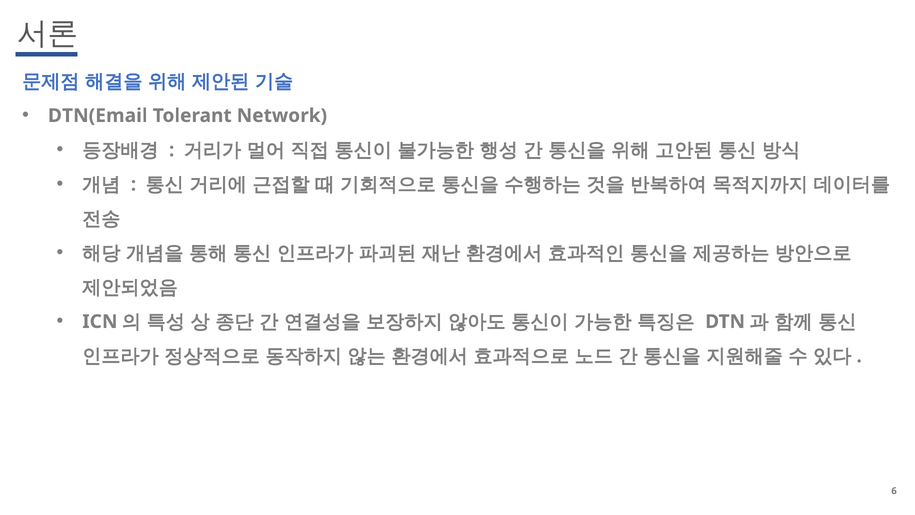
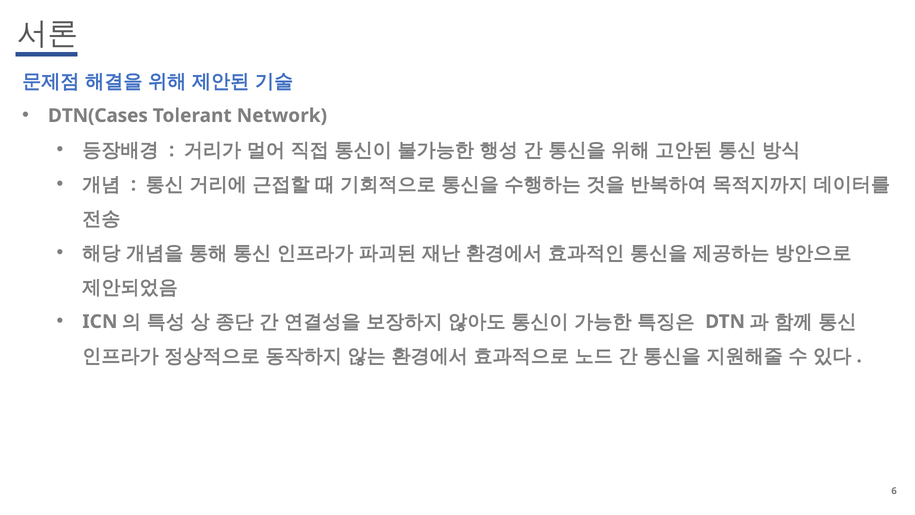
DTN(Email: DTN(Email -> DTN(Cases (98, 116)
